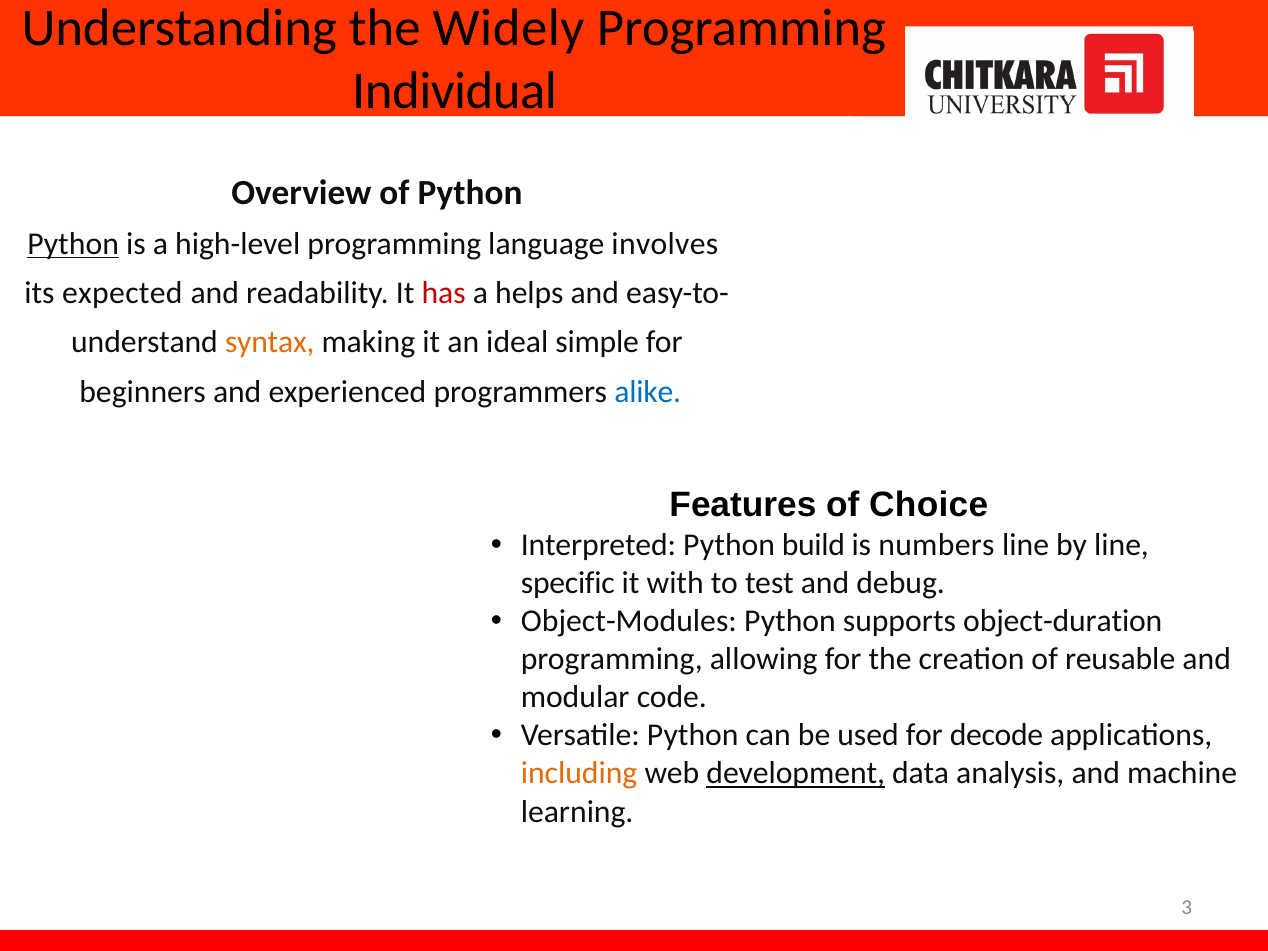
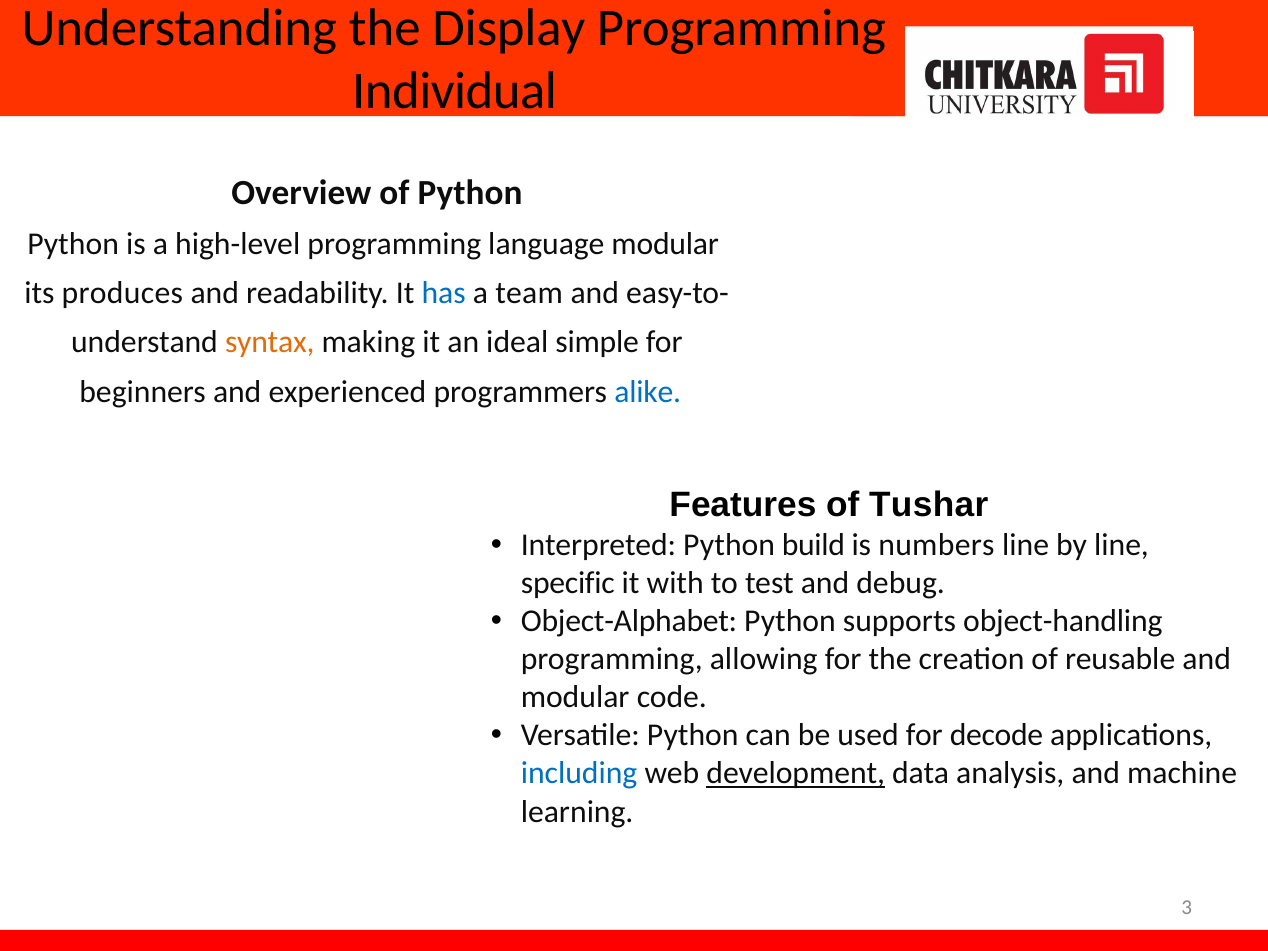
Widely: Widely -> Display (509, 28)
Python underline: present -> none (73, 244)
language involves: involves -> modular (665, 244)
expected: expected -> produces (122, 293)
has colour: red -> blue (444, 293)
helps: helps -> team (529, 293)
Choice: Choice -> Tushar (929, 505)
Object-Modules: Object-Modules -> Object-Alphabet (629, 621)
object-duration: object-duration -> object-handling (1063, 621)
including colour: orange -> blue (579, 774)
